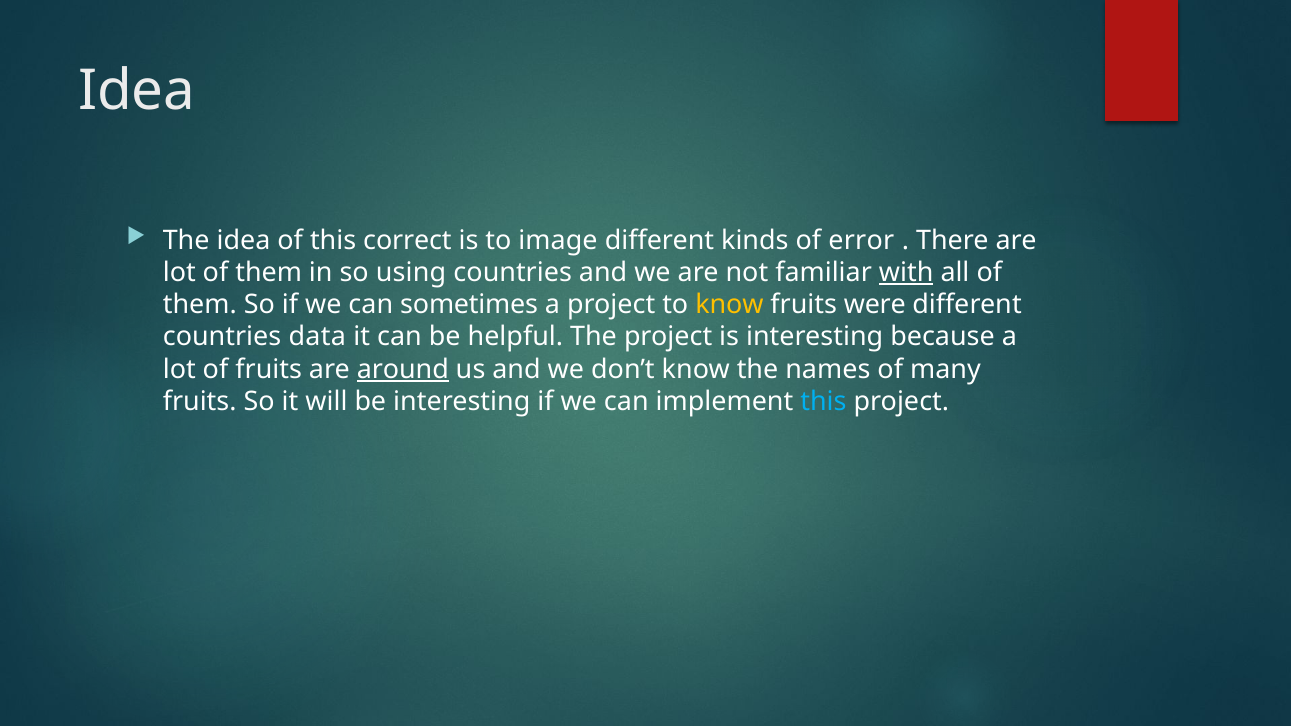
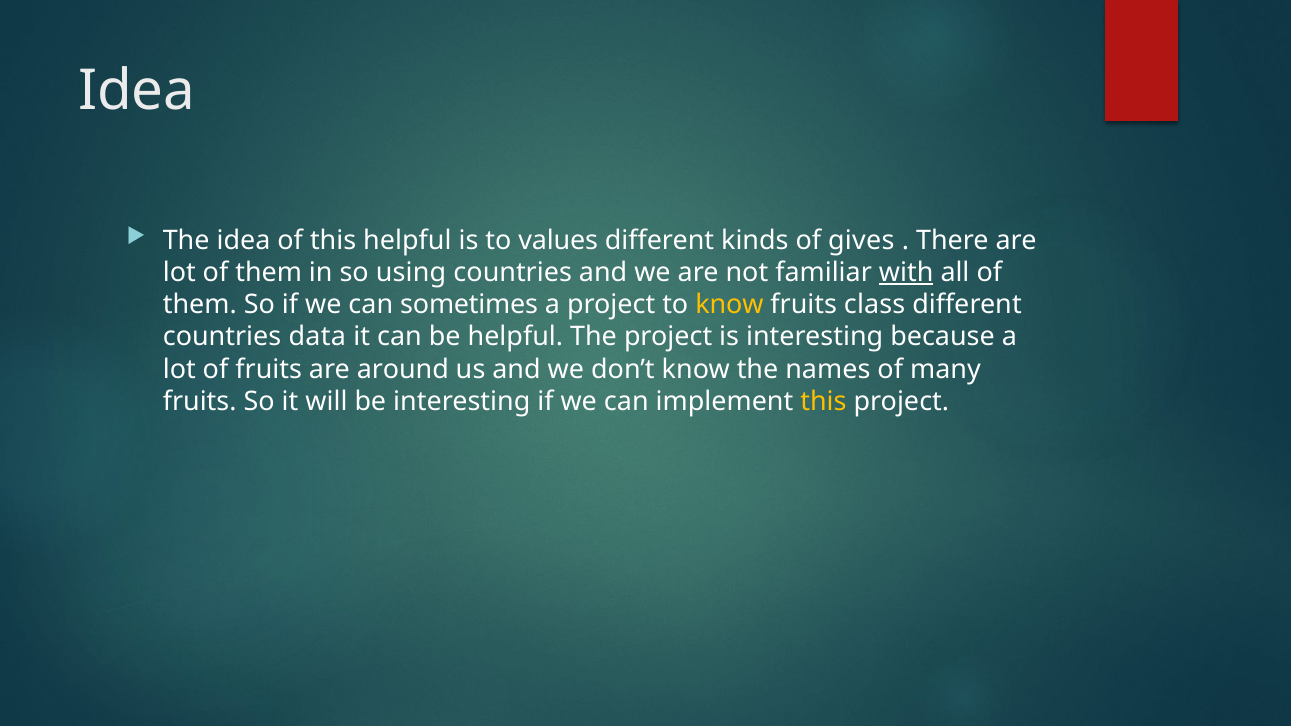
this correct: correct -> helpful (407, 240)
image: image -> values (558, 240)
error: error -> gives (861, 240)
were: were -> class (875, 305)
around underline: present -> none (403, 369)
this colour: light blue -> yellow (823, 402)
